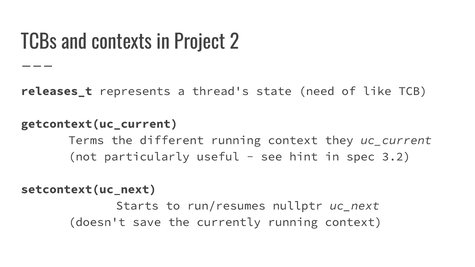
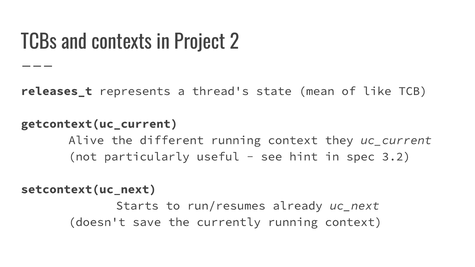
need: need -> mean (317, 91)
Terms: Terms -> Alive (86, 140)
nullptr: nullptr -> already (298, 206)
